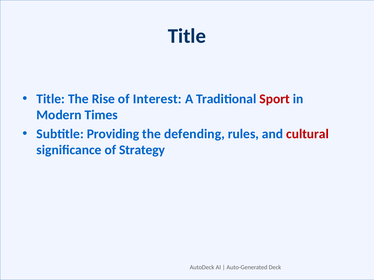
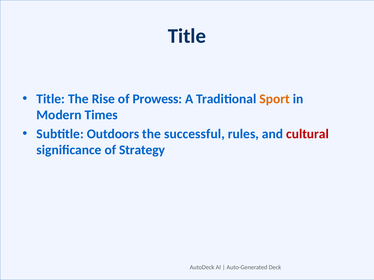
Interest: Interest -> Prowess (157, 99)
Sport colour: red -> orange (275, 99)
Providing: Providing -> Outdoors (113, 134)
defending: defending -> successful (194, 134)
